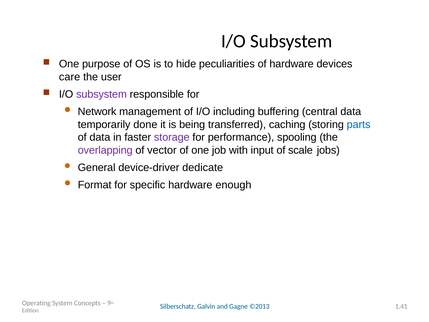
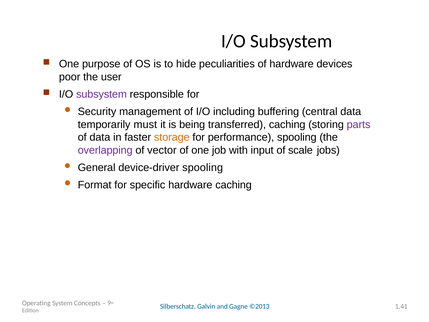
care: care -> poor (70, 77)
Network: Network -> Security (97, 112)
done: done -> must (145, 124)
parts colour: blue -> purple (359, 124)
storage colour: purple -> orange (172, 137)
device-driver dedicate: dedicate -> spooling (203, 167)
hardware enough: enough -> caching (234, 185)
